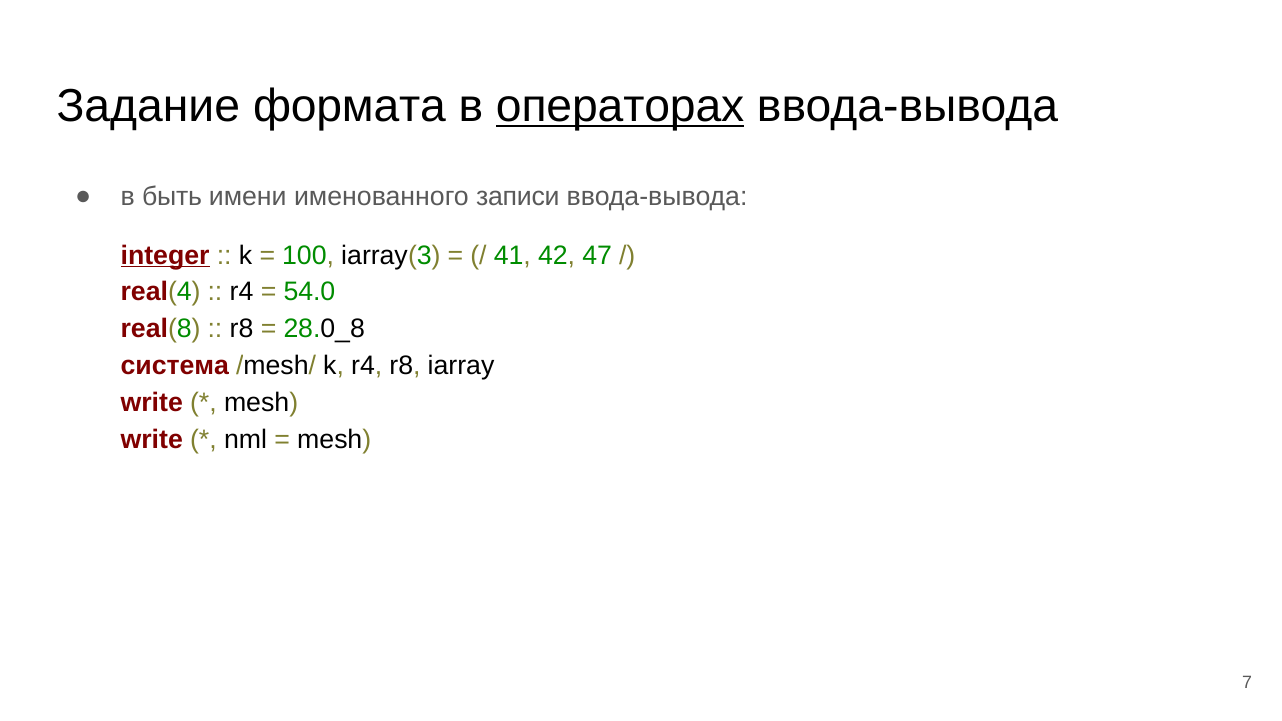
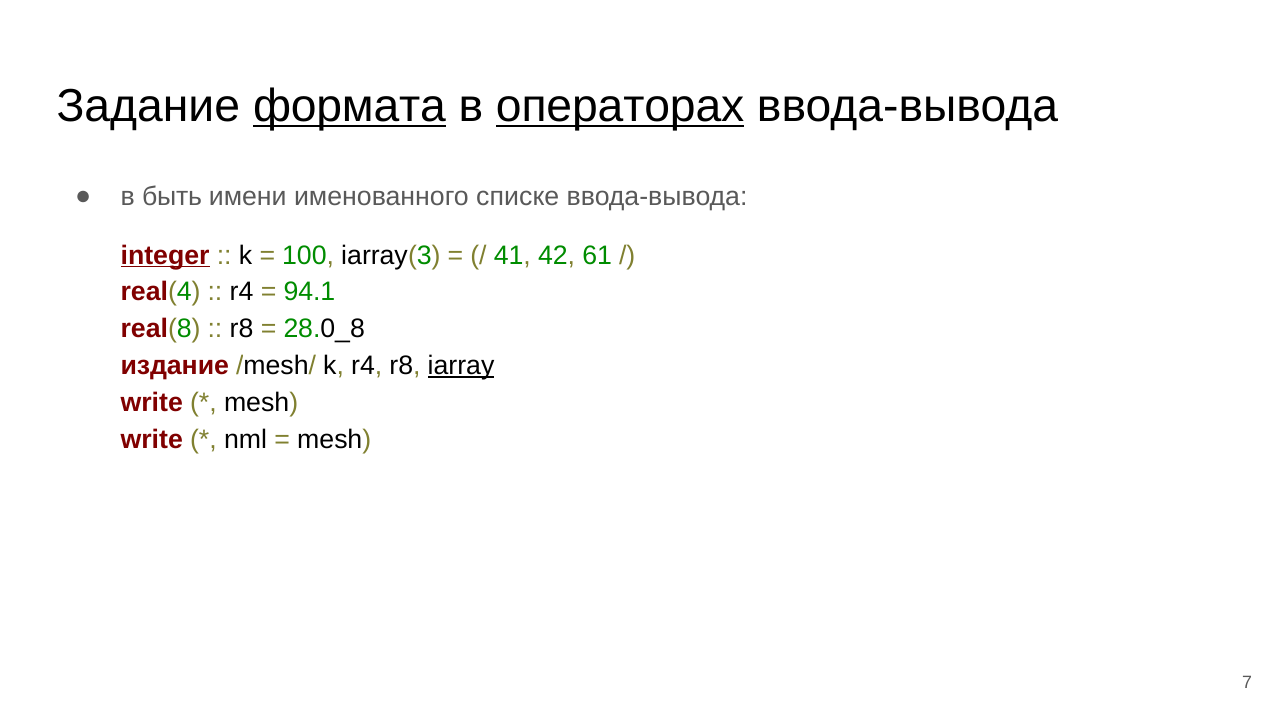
формата underline: none -> present (349, 106)
записи: записи -> списке (518, 197)
47: 47 -> 61 (597, 255)
54.0: 54.0 -> 94.1 (309, 292)
система: система -> издание (175, 366)
iarray underline: none -> present (461, 366)
